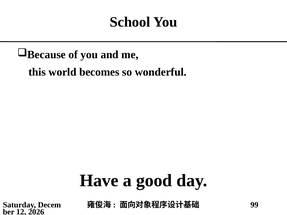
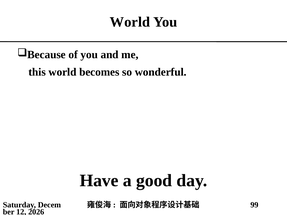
School: School -> World (130, 22)
